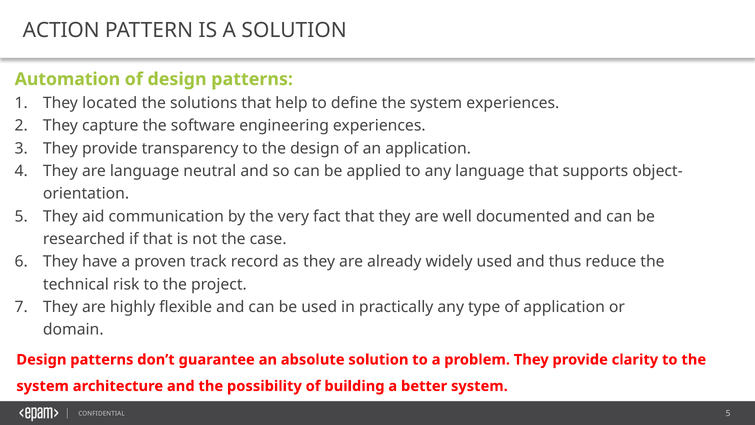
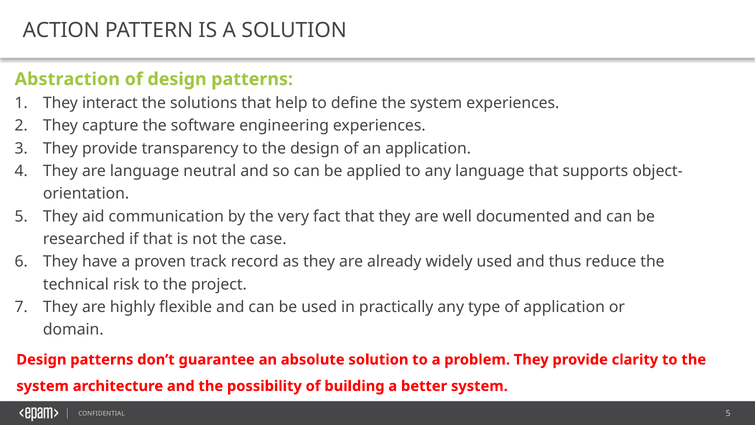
Automation: Automation -> Abstraction (67, 79)
located: located -> interact (110, 103)
